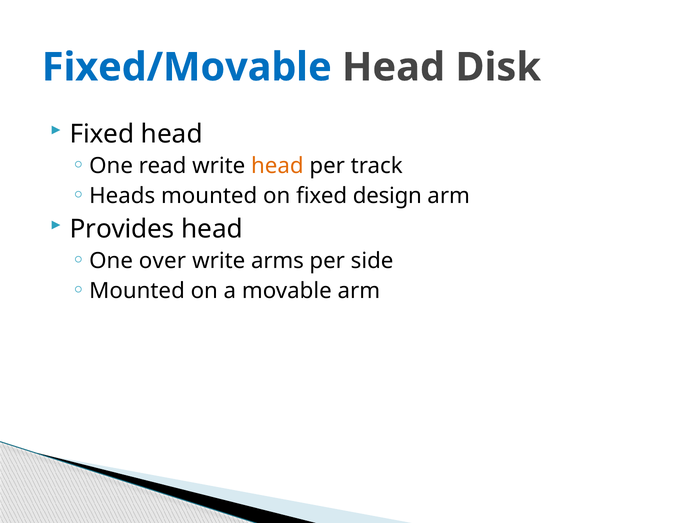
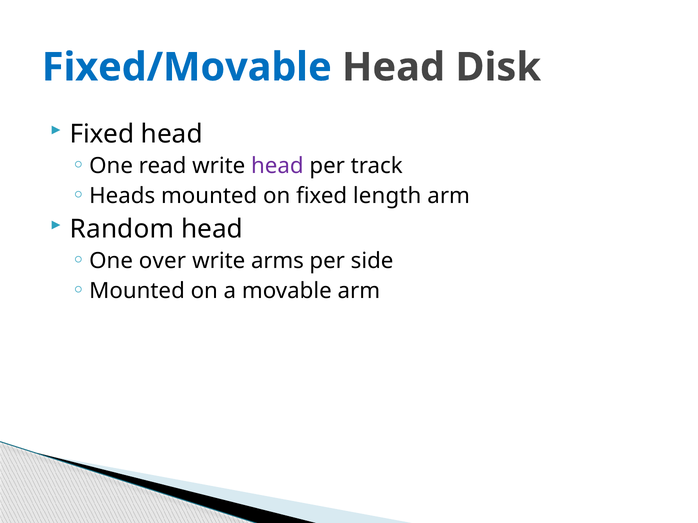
head colour: orange -> purple (277, 166)
design: design -> length (387, 196)
Provides: Provides -> Random (122, 229)
